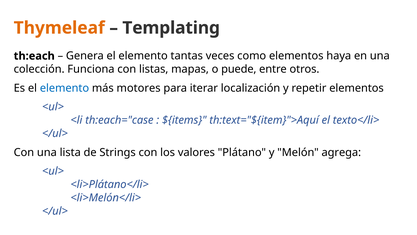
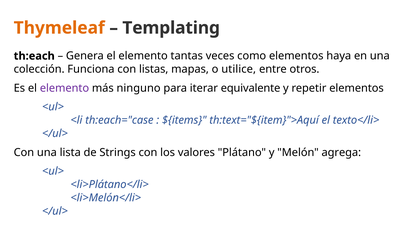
puede: puede -> utilice (239, 69)
elemento colour: blue -> purple (64, 88)
motores: motores -> ninguno (139, 88)
localización: localización -> equivalente (251, 88)
